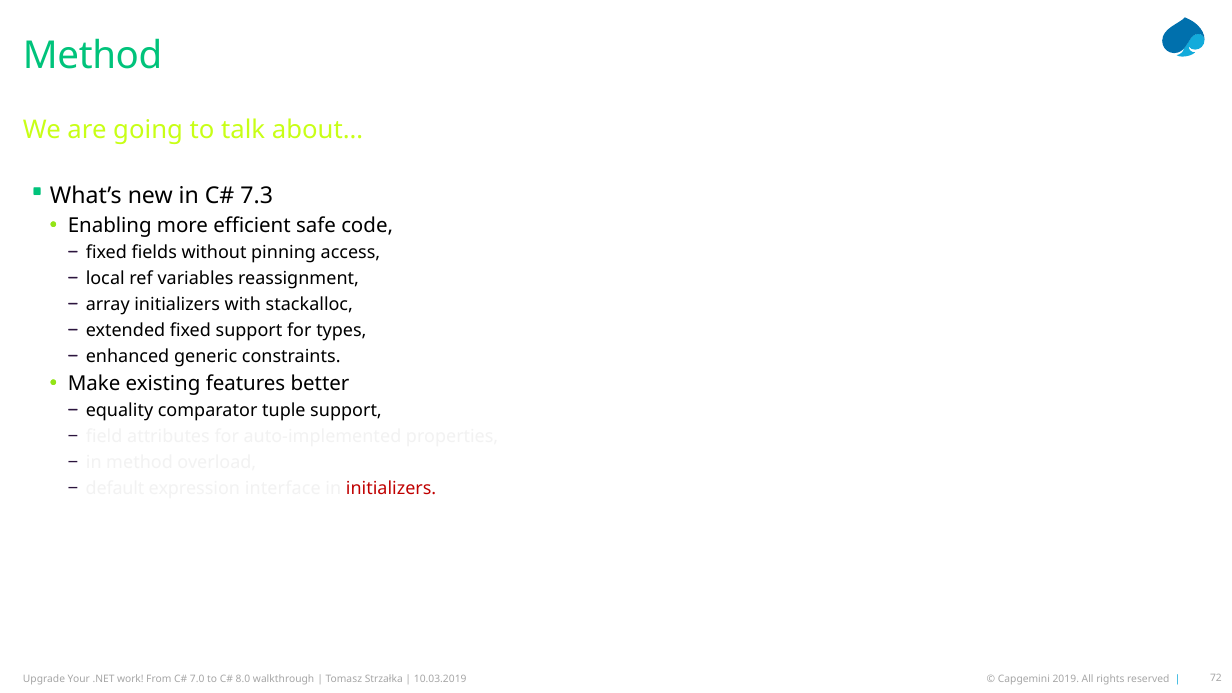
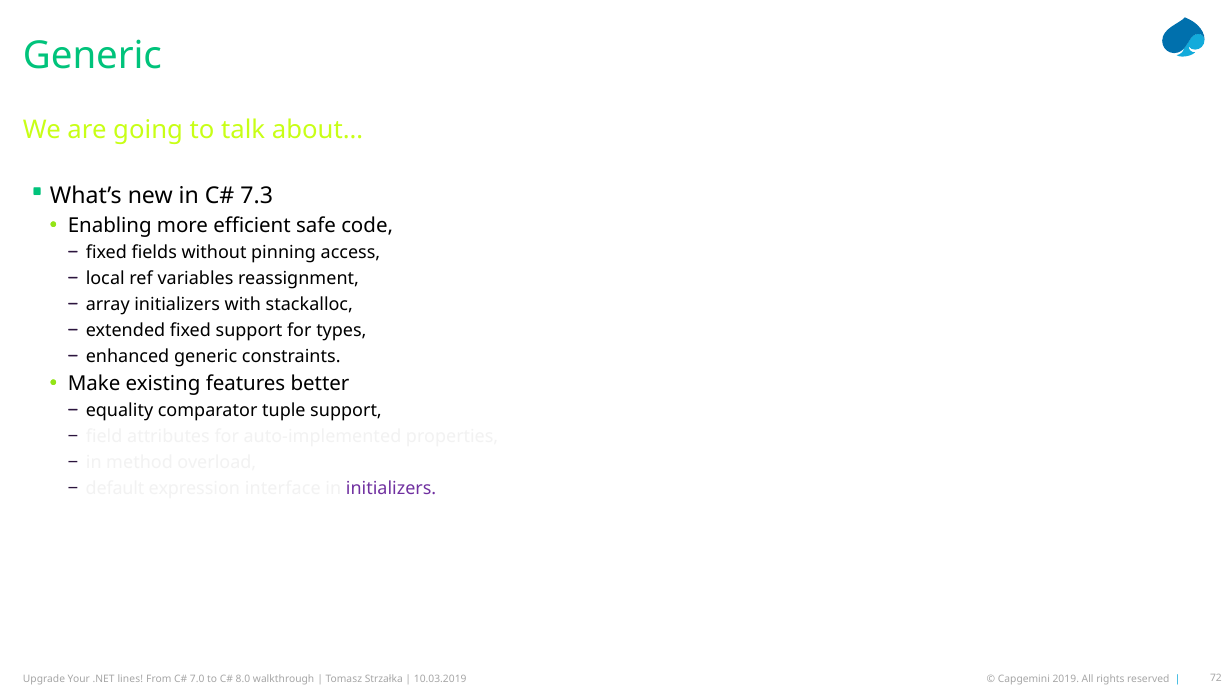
Method: Method -> Generic (92, 56)
initializers colour: red -> purple (391, 488)
work: work -> lines (130, 679)
